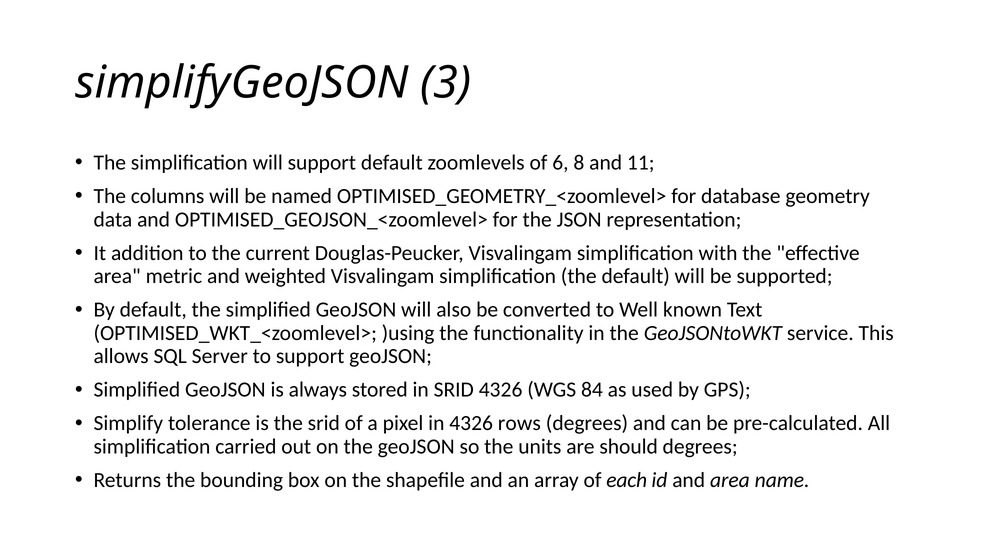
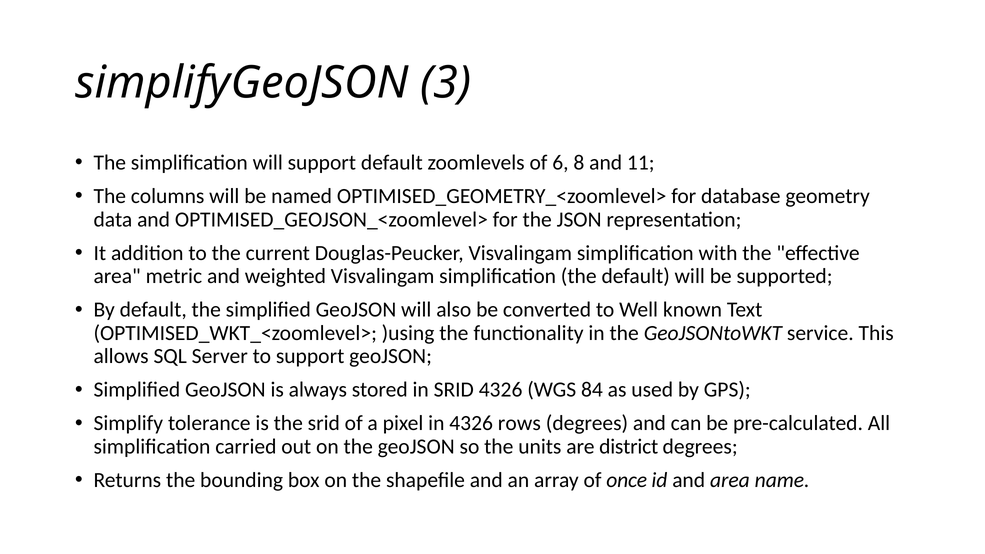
should: should -> district (629, 447)
each: each -> once (627, 480)
